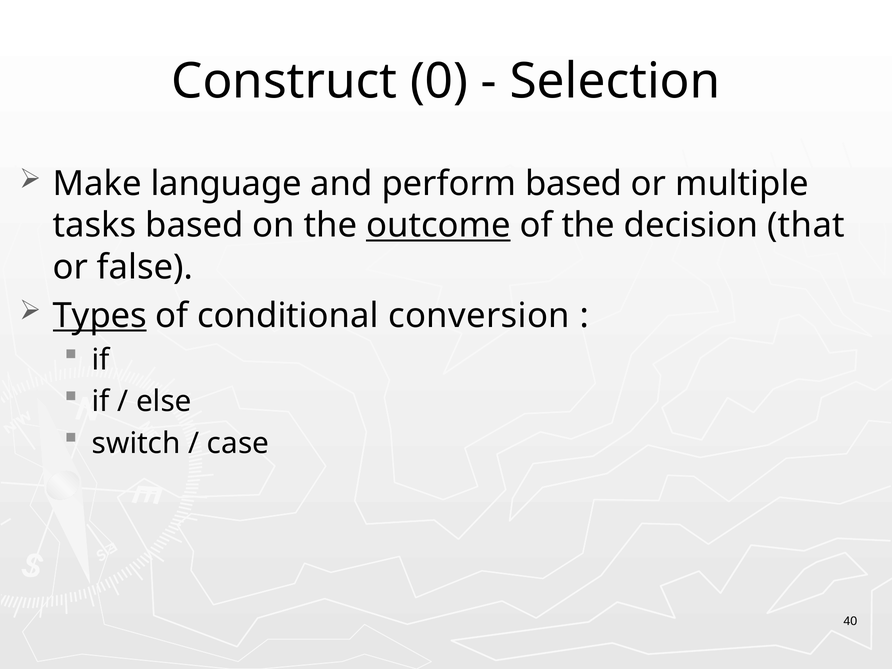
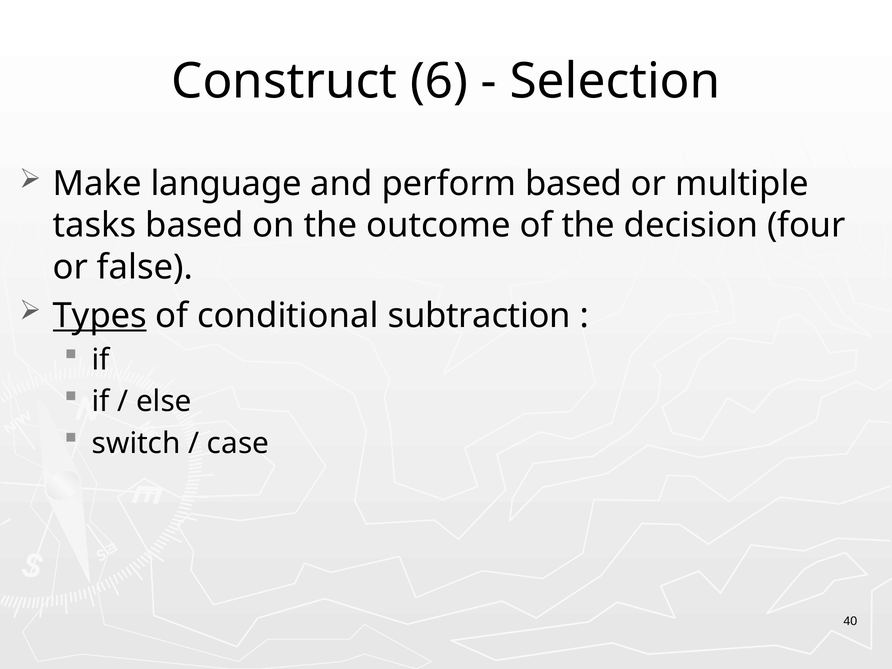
0: 0 -> 6 (439, 81)
outcome underline: present -> none (438, 225)
that: that -> four (806, 225)
conversion: conversion -> subtraction (479, 316)
